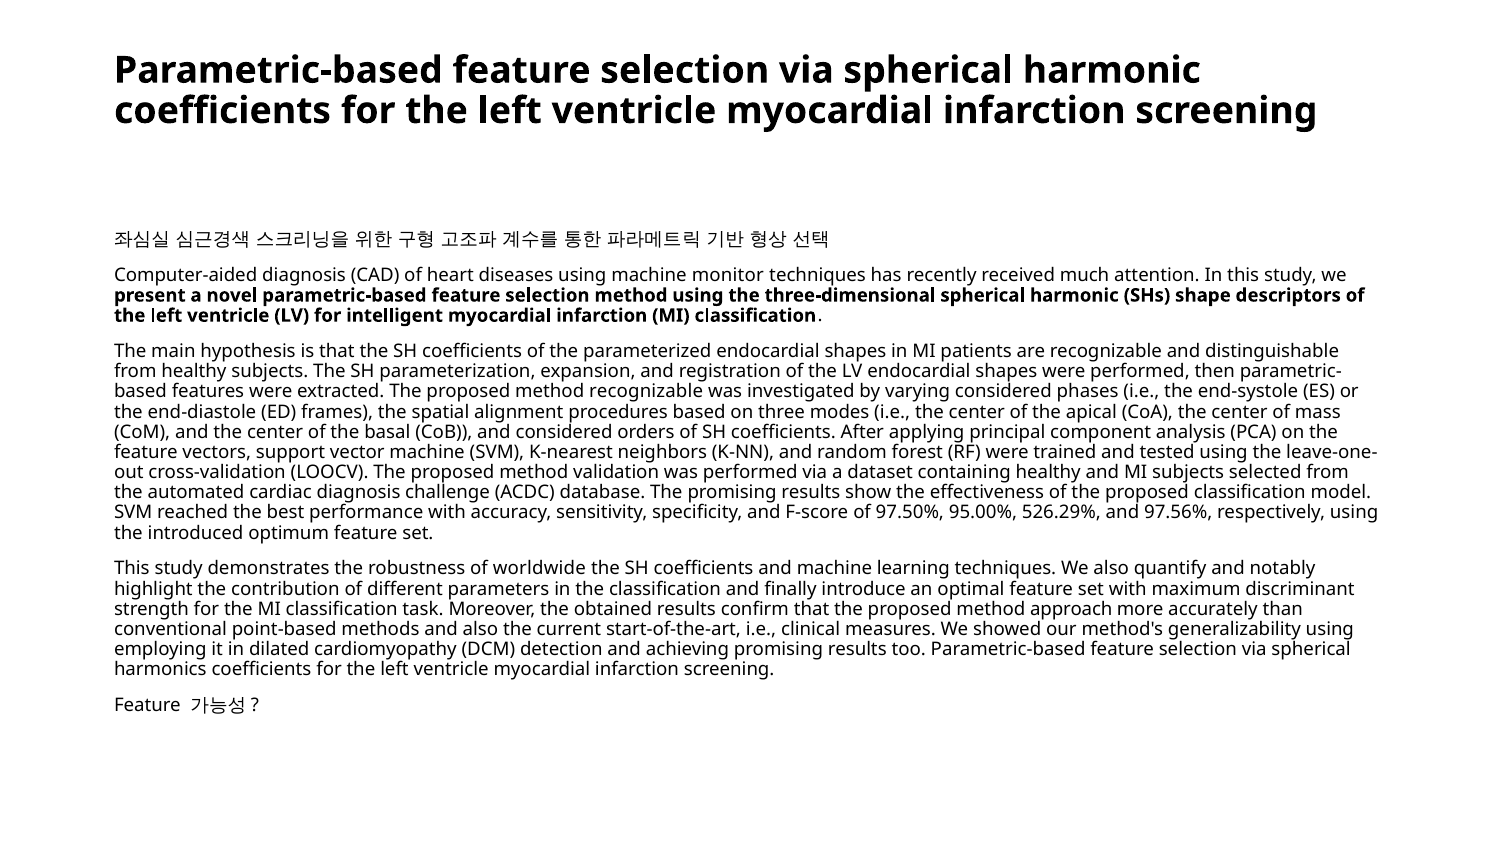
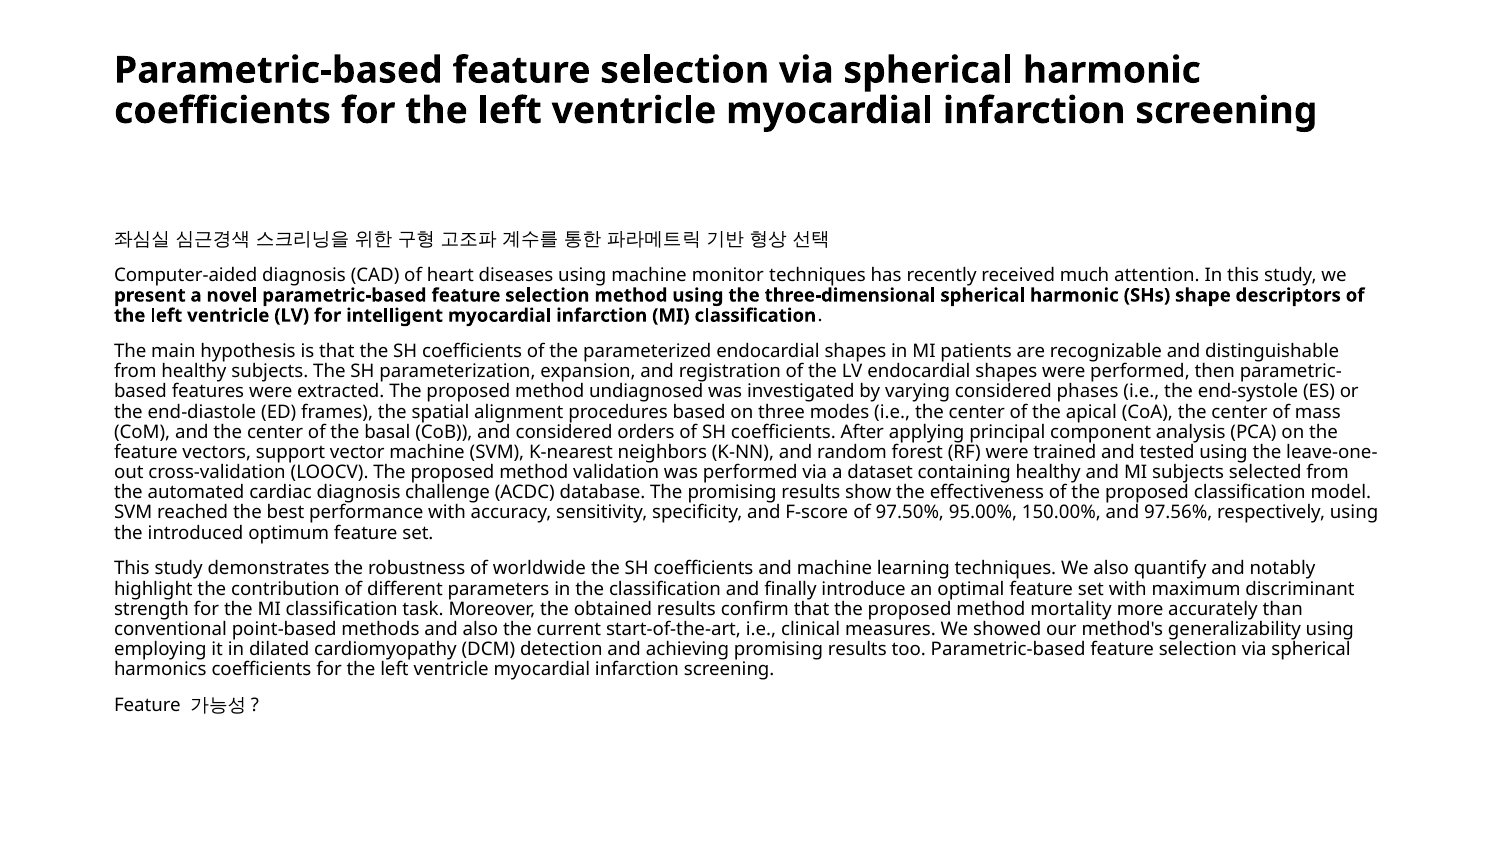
method recognizable: recognizable -> undiagnosed (646, 392)
526.29%: 526.29% -> 150.00% (1061, 513)
approach: approach -> mortality (1071, 609)
